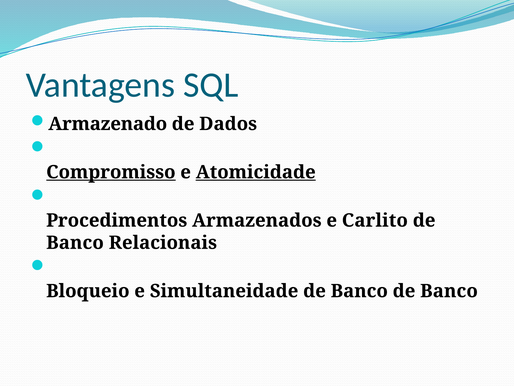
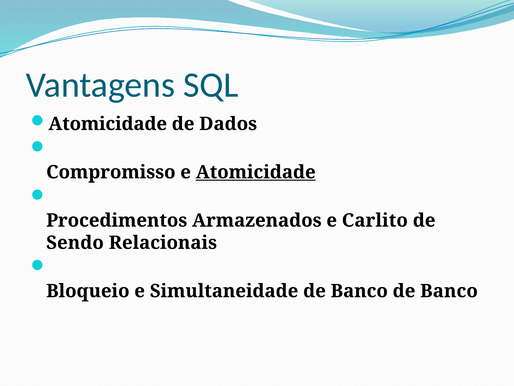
Armazenado: Armazenado -> Atomicidade (108, 124)
Compromisso underline: present -> none (111, 172)
Banco: Banco -> Sendo (75, 242)
